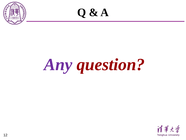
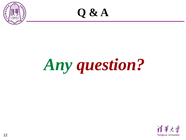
Any colour: purple -> green (58, 64)
